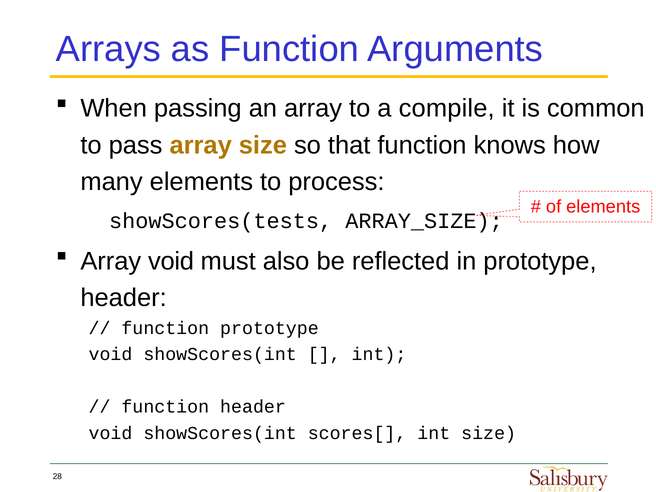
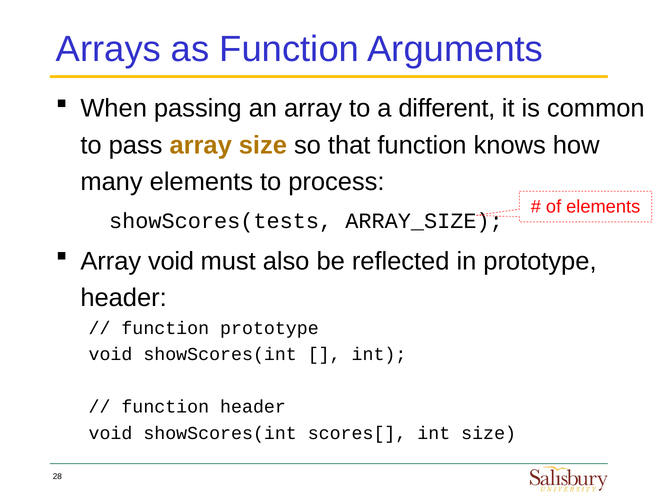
compile: compile -> different (447, 109)
